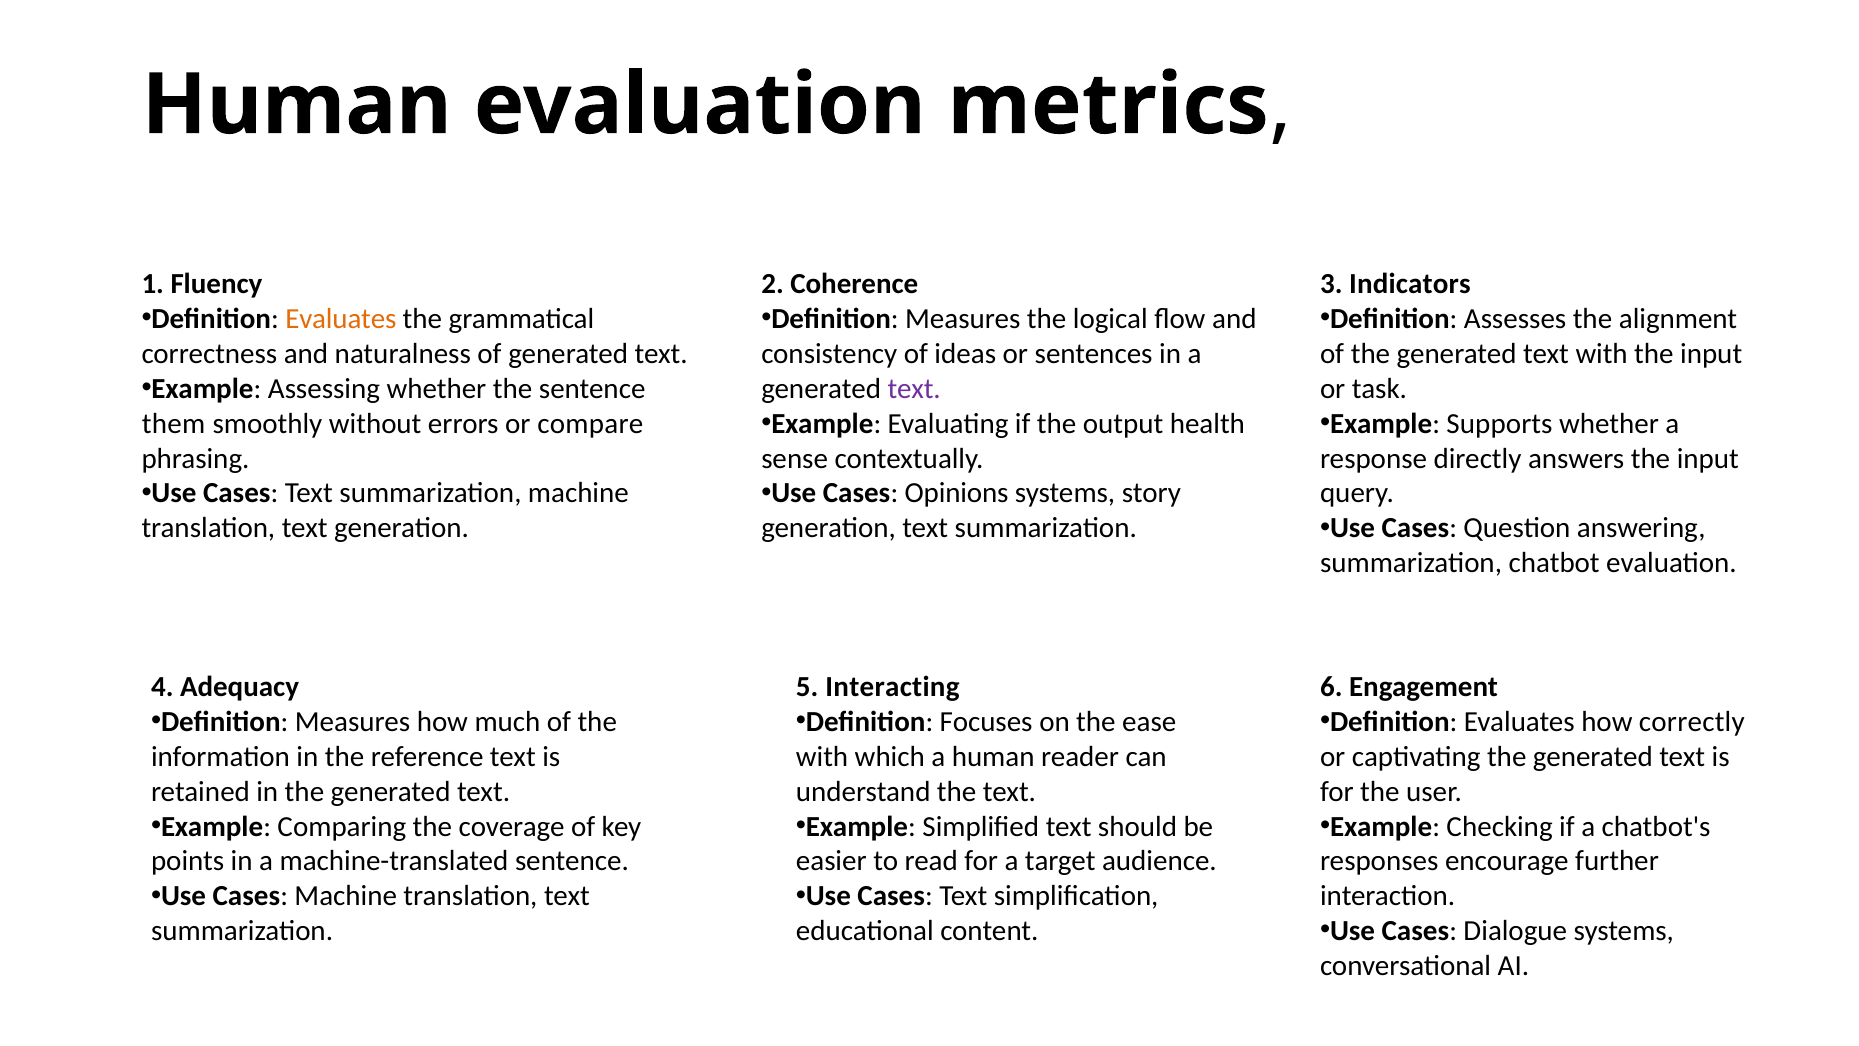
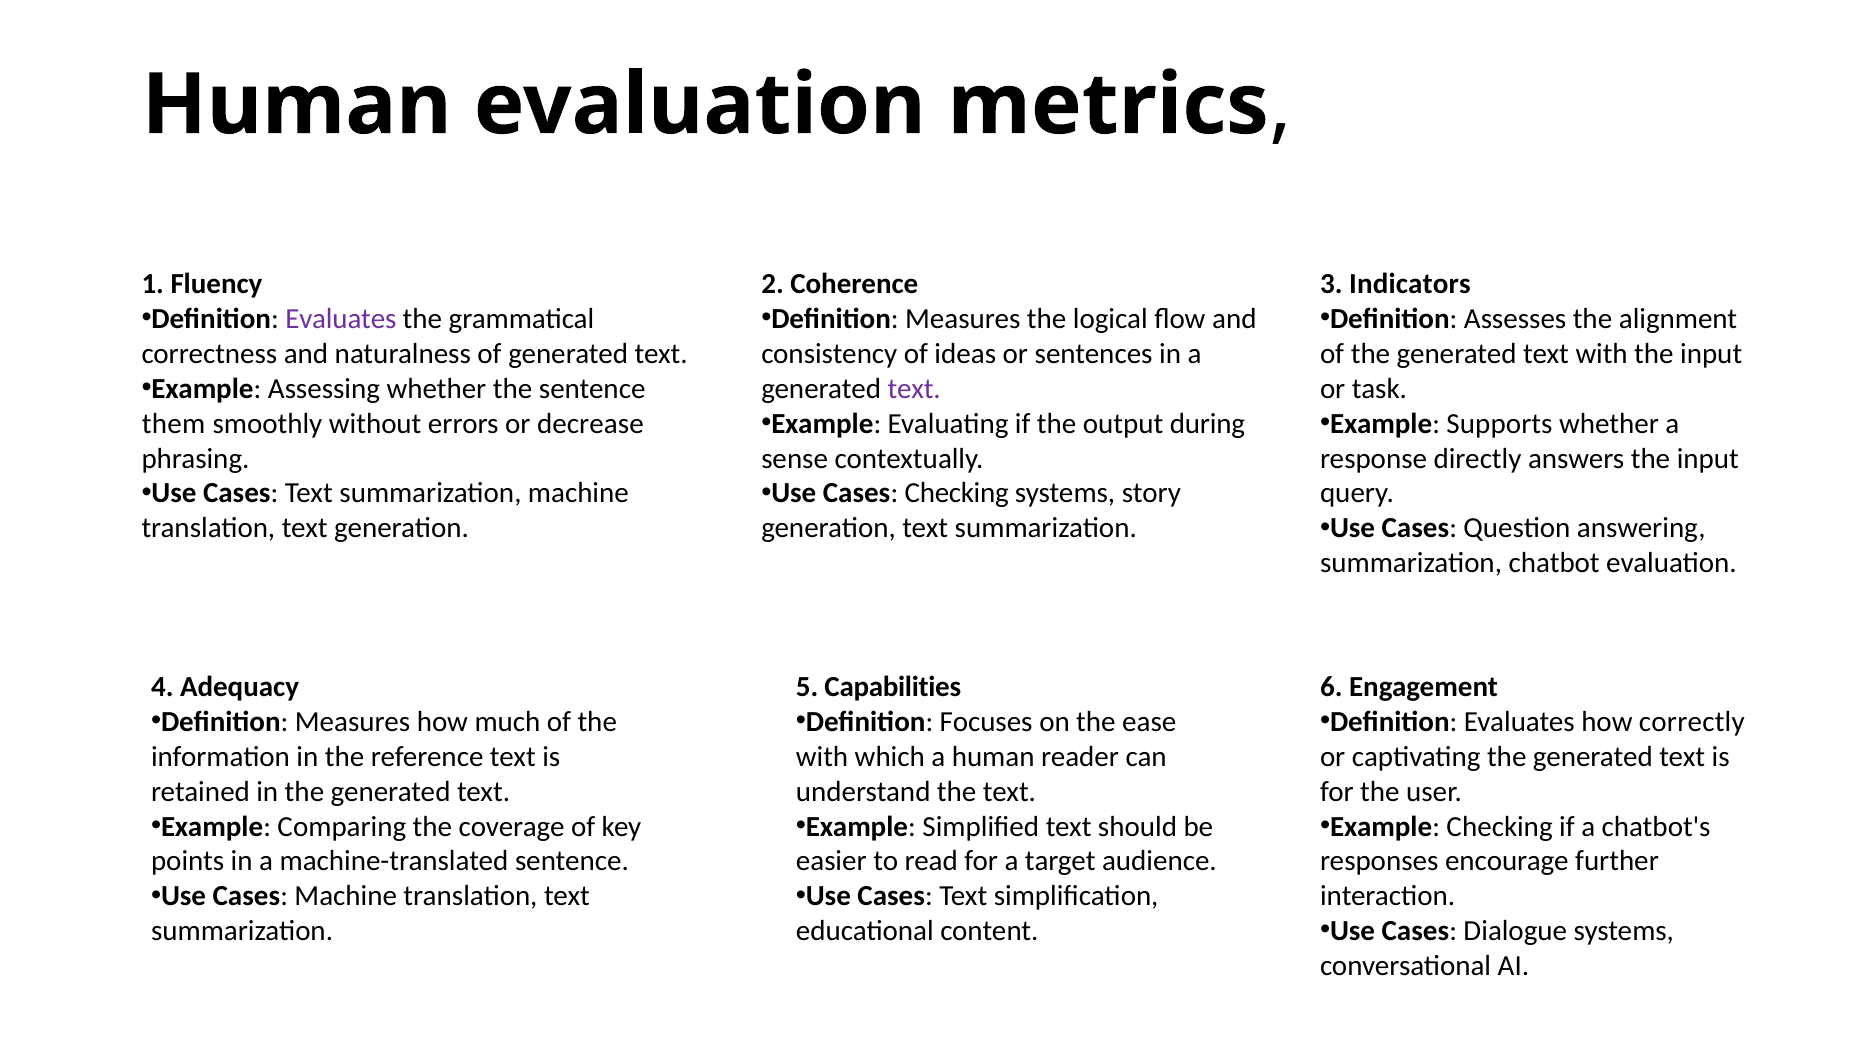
Evaluates colour: orange -> purple (341, 319)
health: health -> during (1207, 423)
compare: compare -> decrease (590, 423)
Cases Opinions: Opinions -> Checking (957, 493)
Interacting: Interacting -> Capabilities (893, 687)
